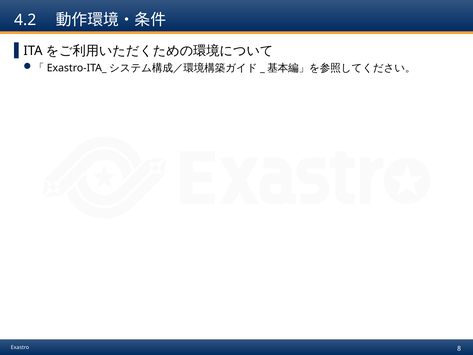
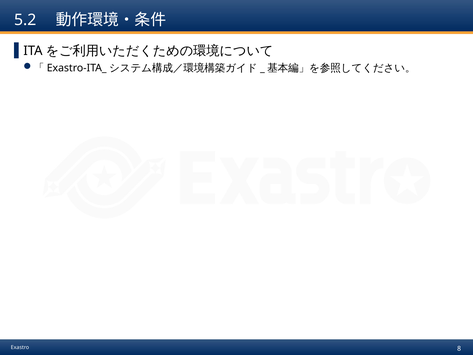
4.2: 4.2 -> 5.2 (25, 20)
